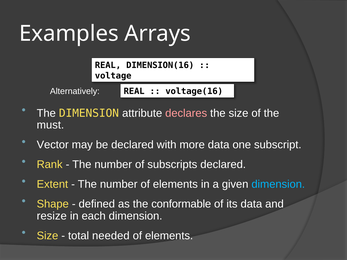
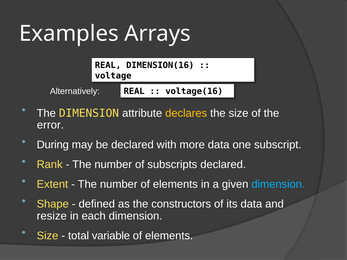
declares colour: pink -> yellow (186, 113)
must: must -> error (50, 125)
Vector: Vector -> During (53, 145)
conformable: conformable -> constructors (181, 204)
needed: needed -> variable (111, 236)
